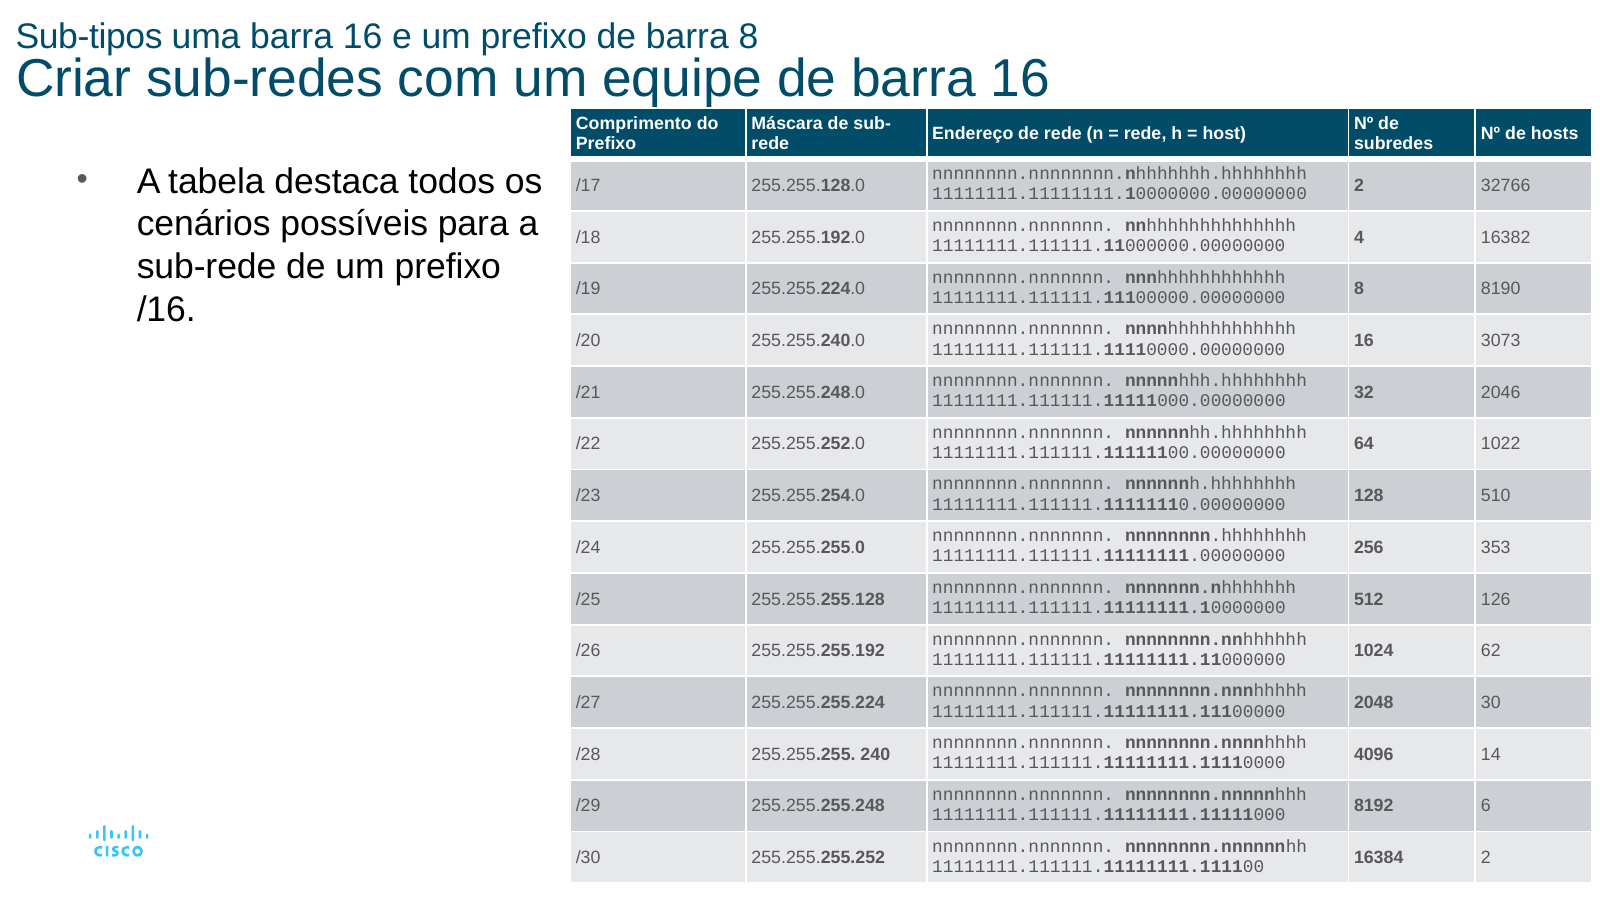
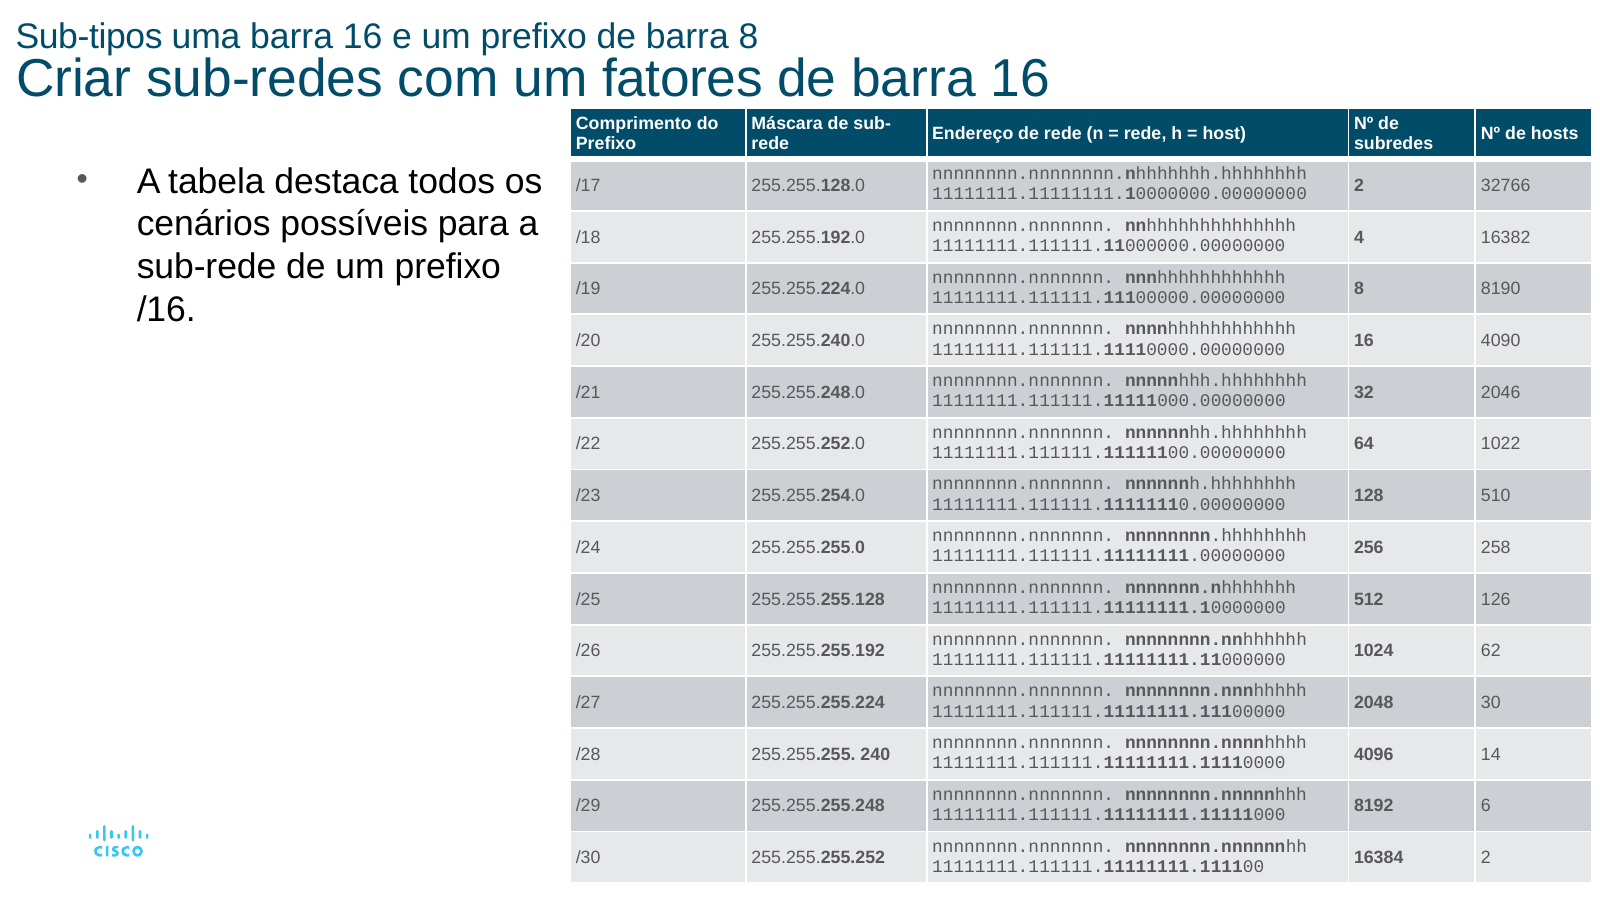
equipe: equipe -> fatores (683, 79)
3073: 3073 -> 4090 (1501, 341)
353: 353 -> 258 (1496, 547)
